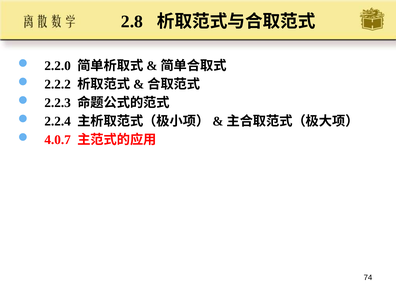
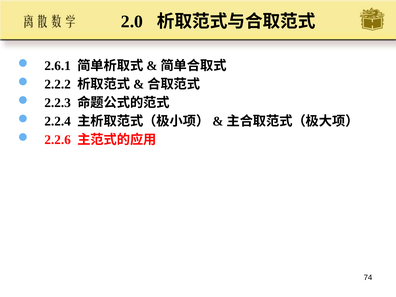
2.8: 2.8 -> 2.0 (132, 22)
2.2.0: 2.2.0 -> 2.6.1 (58, 66)
4.0.7: 4.0.7 -> 2.2.6 (58, 140)
